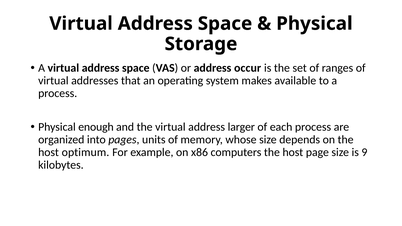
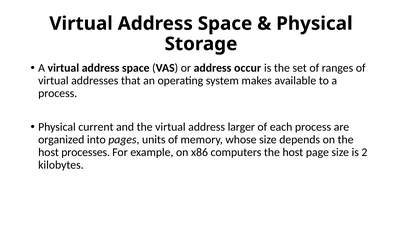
enough: enough -> current (96, 127)
optimum: optimum -> processes (86, 152)
9: 9 -> 2 (364, 152)
